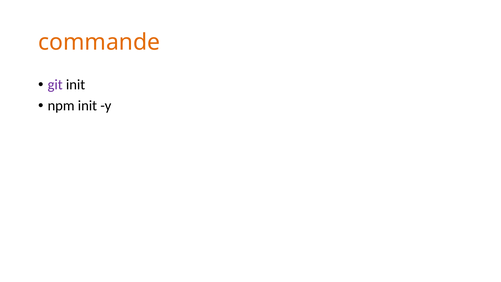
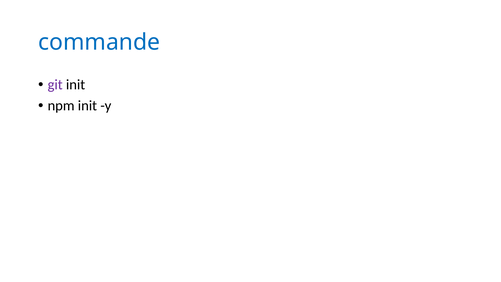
commande colour: orange -> blue (99, 42)
